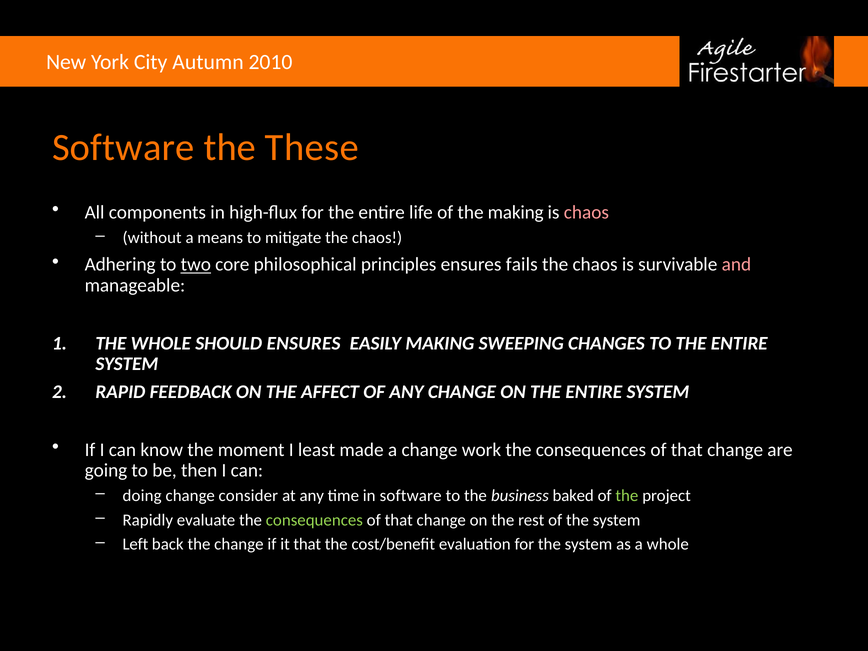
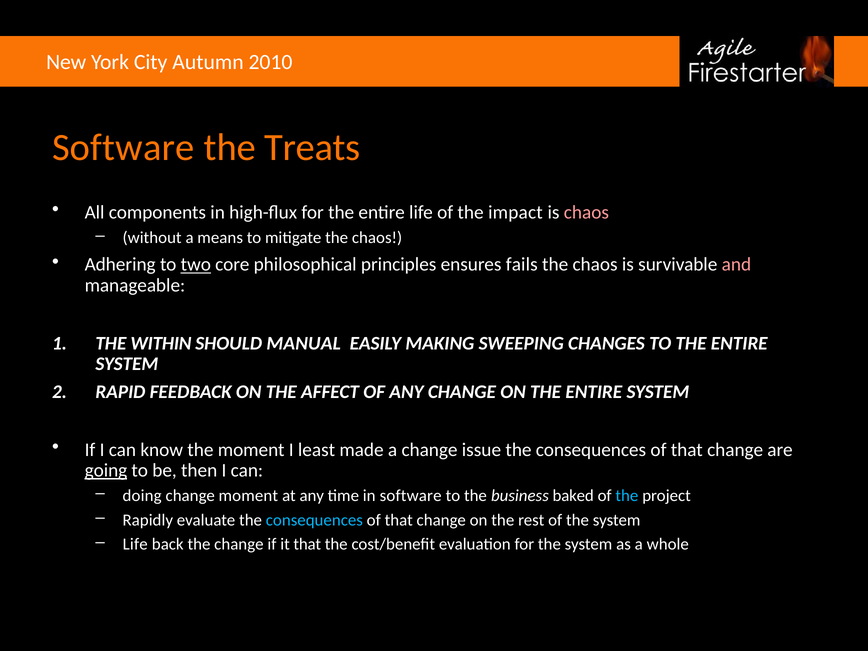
These: These -> Treats (312, 147)
the making: making -> impact (515, 213)
THE WHOLE: WHOLE -> WITHIN (161, 343)
SHOULD ENSURES: ENSURES -> MANUAL (304, 343)
work: work -> issue (481, 450)
going underline: none -> present (106, 470)
change consider: consider -> moment (248, 496)
the colour: light green -> light blue (627, 496)
consequences colour: light green -> light blue (314, 520)
Left: Left -> Life (135, 544)
